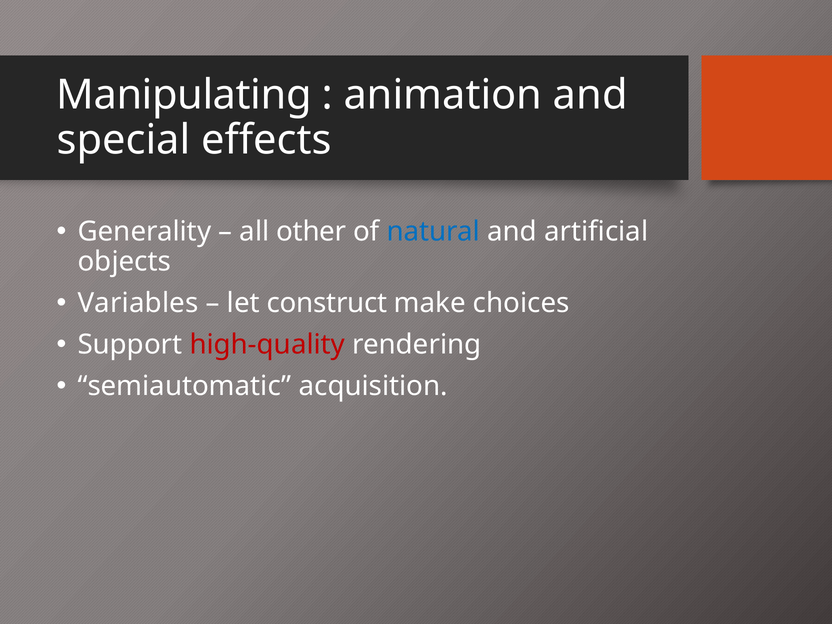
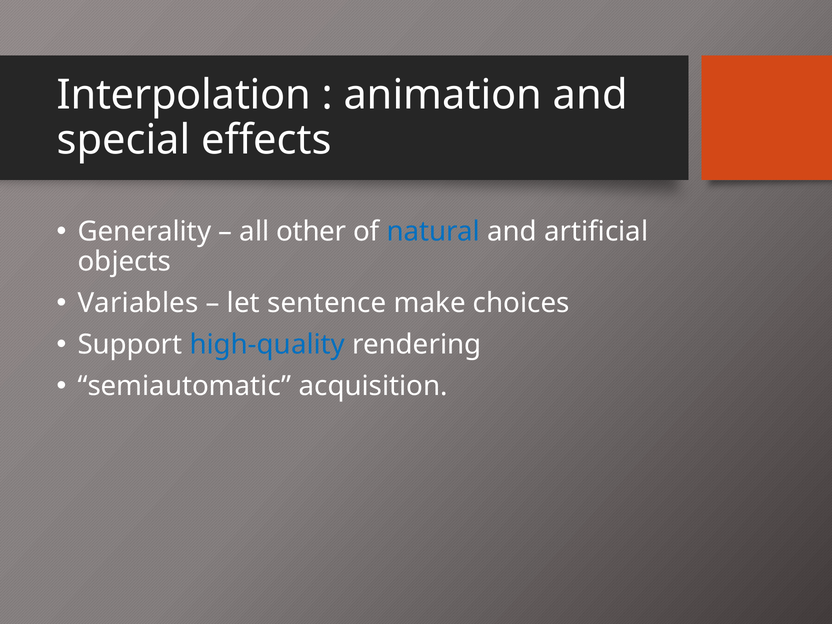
Manipulating: Manipulating -> Interpolation (184, 95)
construct: construct -> sentence (327, 303)
high-quality colour: red -> blue (267, 345)
